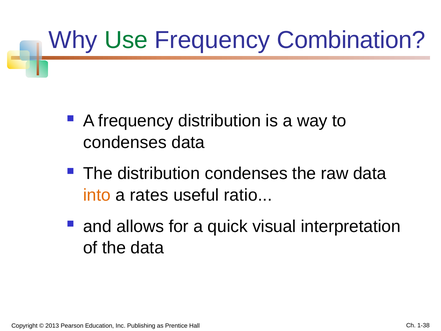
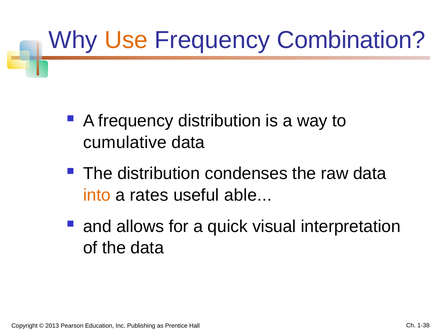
Use colour: green -> orange (126, 40)
condenses: condenses -> cumulative (125, 142)
ratio: ratio -> able (248, 195)
